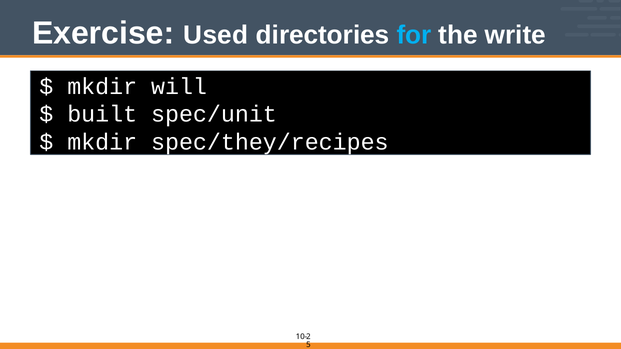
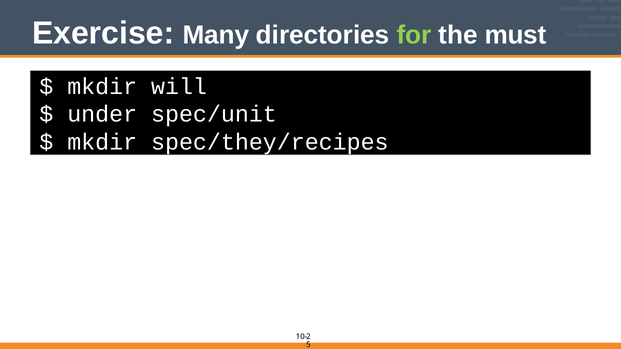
Used: Used -> Many (216, 35)
for colour: light blue -> light green (414, 35)
write: write -> must (515, 35)
built: built -> under (102, 114)
